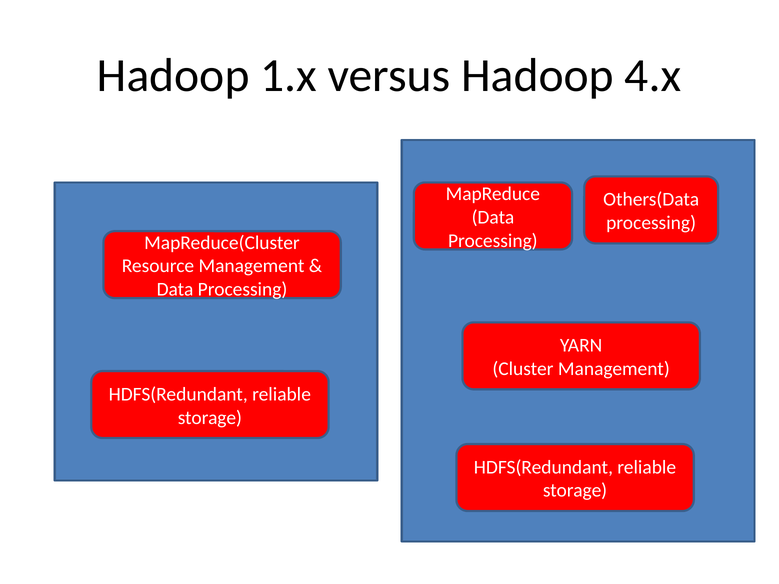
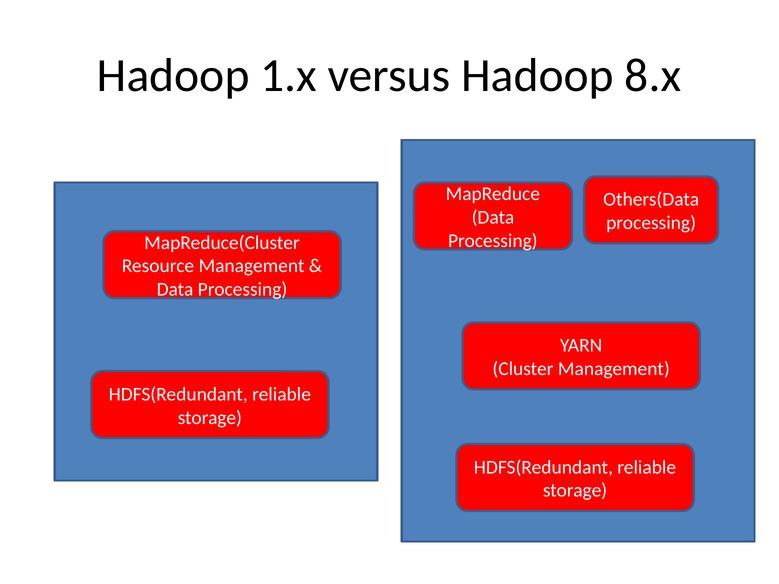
4.x: 4.x -> 8.x (653, 75)
